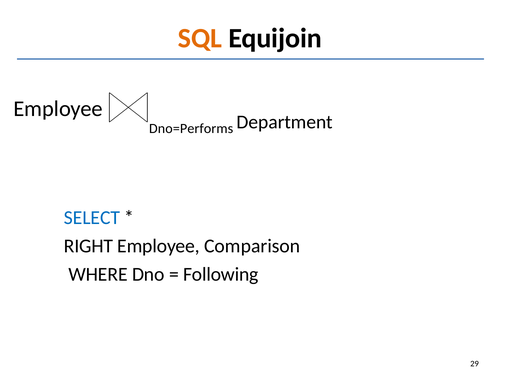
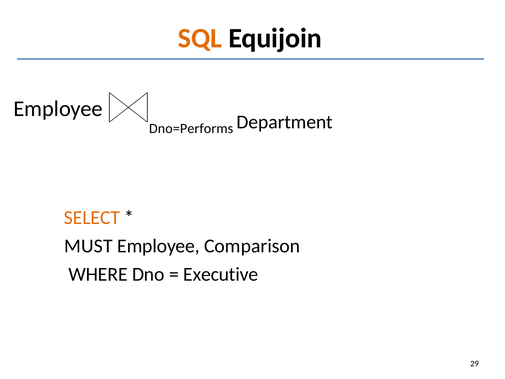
SELECT colour: blue -> orange (92, 217)
RIGHT: RIGHT -> MUST (88, 246)
Following: Following -> Executive (221, 274)
